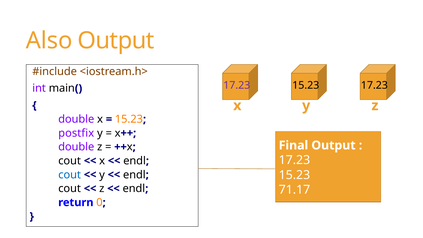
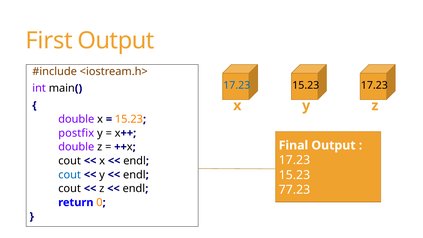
Also: Also -> First (49, 41)
17.23 colour: purple -> blue (237, 85)
71.17: 71.17 -> 77.23 (294, 190)
